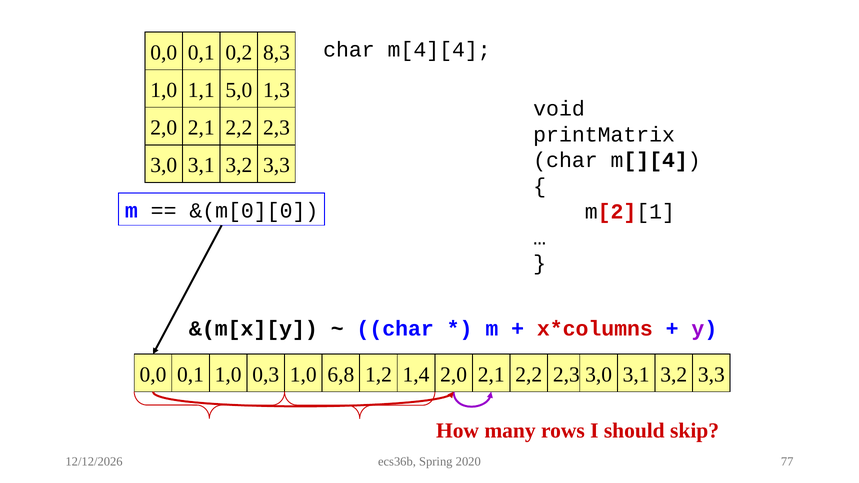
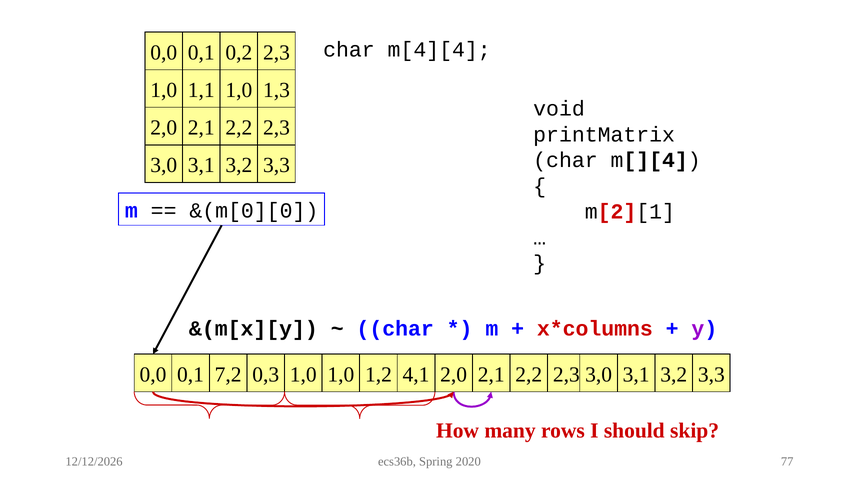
0,2 8,3: 8,3 -> 2,3 (276, 52)
1,1 5,0: 5,0 -> 1,0 (239, 90)
0,1 1,0: 1,0 -> 7,2 (228, 375)
1,0 6,8: 6,8 -> 1,0 (341, 375)
1,4: 1,4 -> 4,1 (416, 375)
